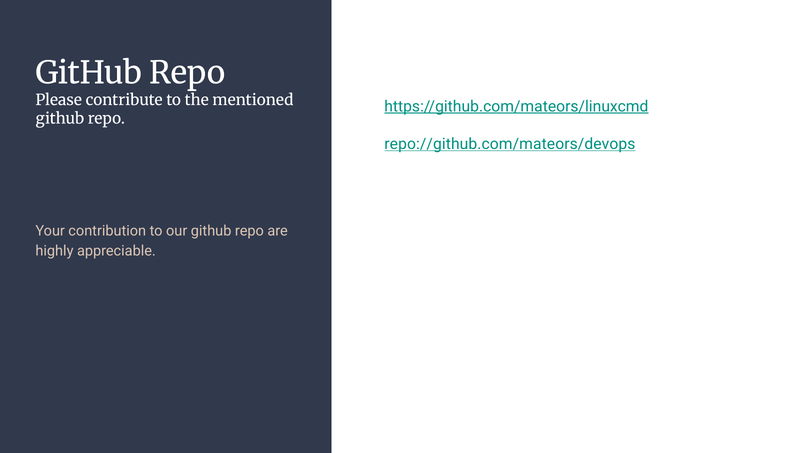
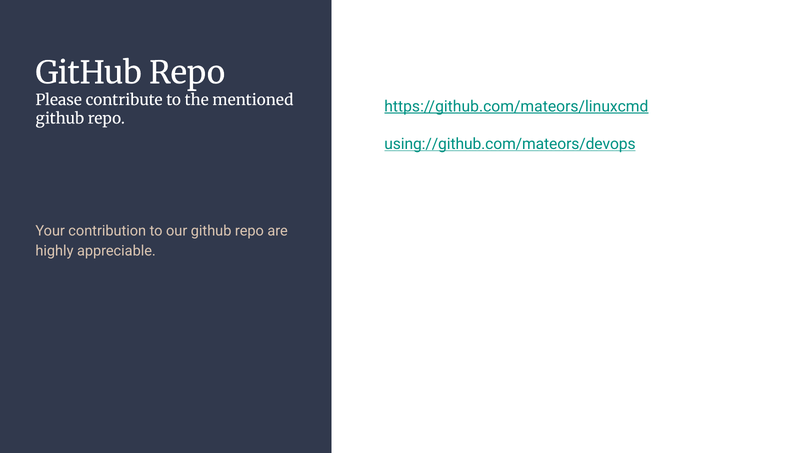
repo://github.com/mateors/devops: repo://github.com/mateors/devops -> using://github.com/mateors/devops (510, 144)
